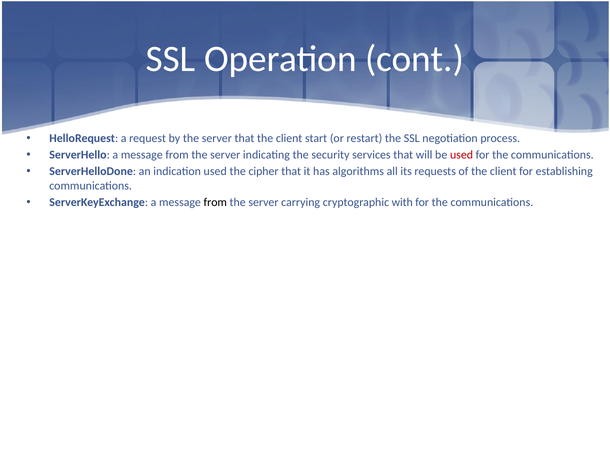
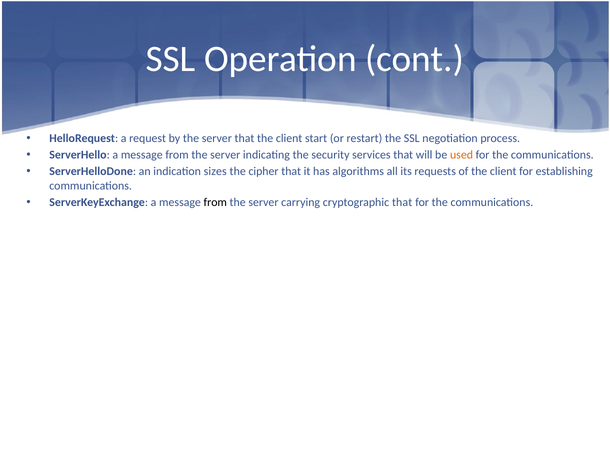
used colour: red -> orange (462, 155)
indication used: used -> sizes (215, 171)
cryptographic with: with -> that (402, 202)
